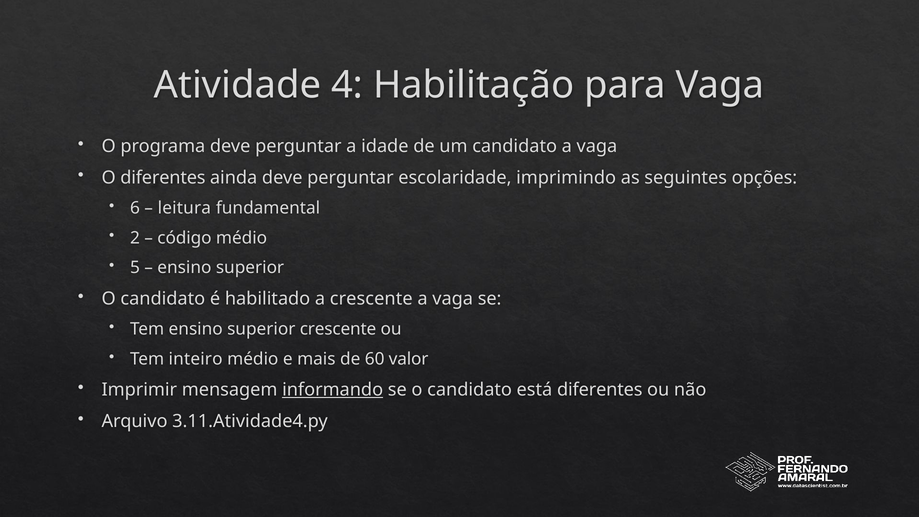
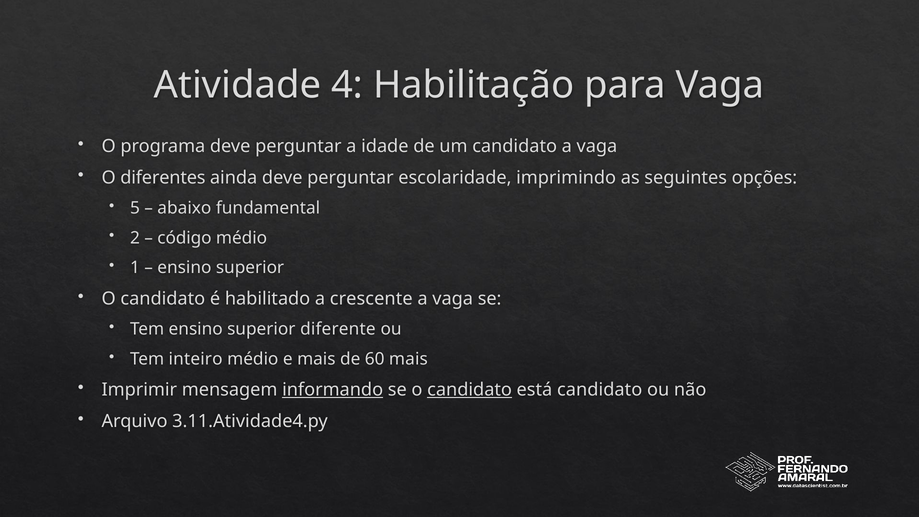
6: 6 -> 5 (135, 208)
leitura: leitura -> abaixo (184, 208)
5: 5 -> 1 (135, 268)
superior crescente: crescente -> diferente (338, 329)
60 valor: valor -> mais (408, 359)
candidato underline: none -> present (470, 390)
está diferentes: diferentes -> candidato (600, 390)
